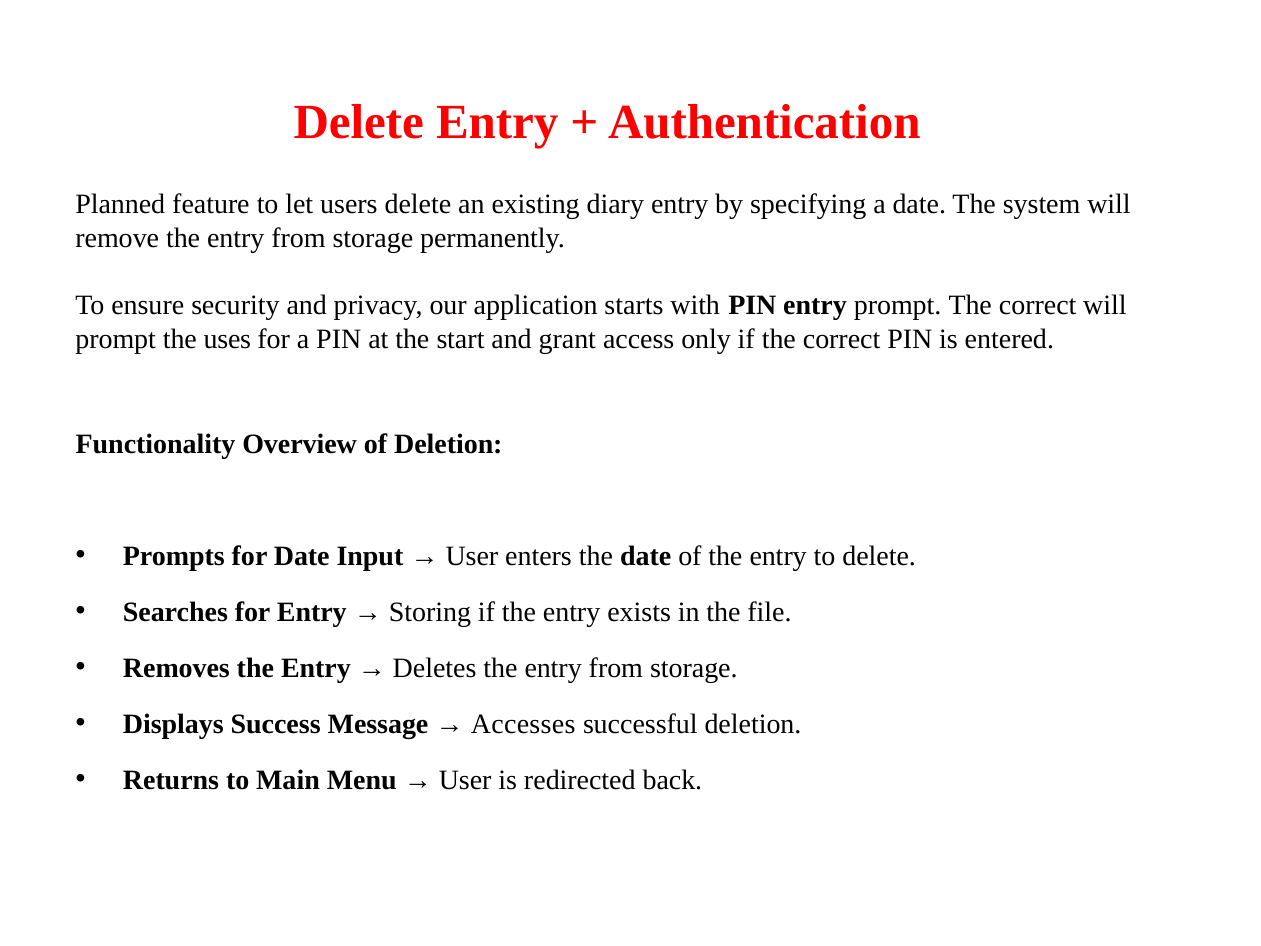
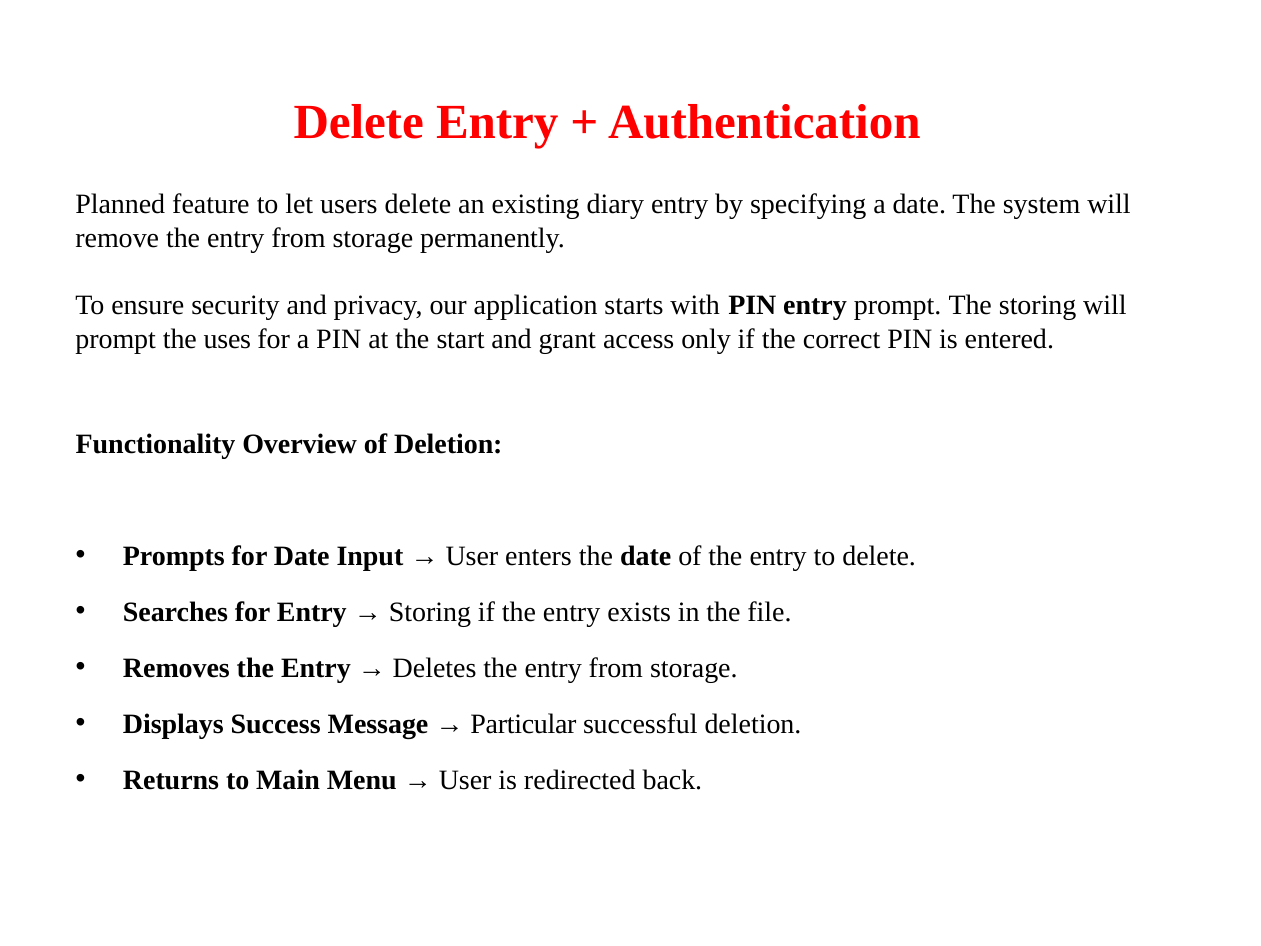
prompt The correct: correct -> storing (1038, 305)
Accesses: Accesses -> Particular (523, 724)
